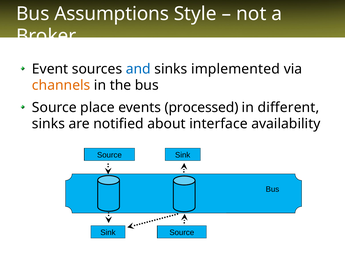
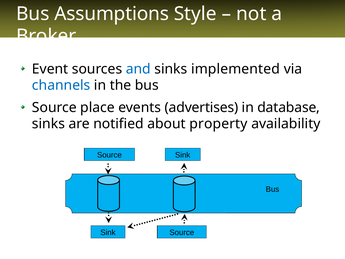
channels colour: orange -> blue (61, 85)
processed: processed -> advertises (201, 107)
different: different -> database (289, 107)
interface: interface -> property (218, 124)
